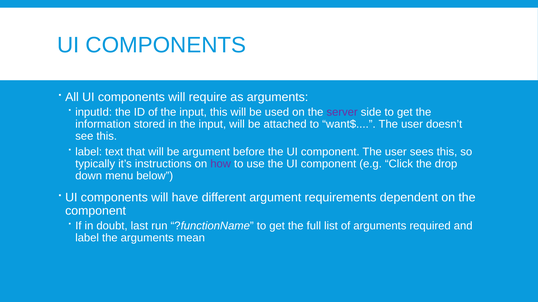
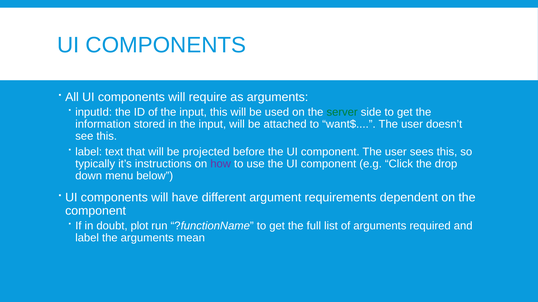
server colour: purple -> green (342, 112)
be argument: argument -> projected (206, 152)
last: last -> plot (139, 226)
